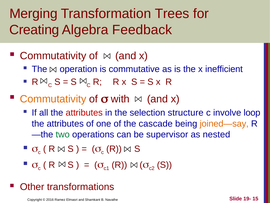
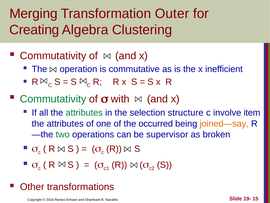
Trees: Trees -> Outer (172, 14)
Feedback: Feedback -> Clustering (142, 30)
Commutativity colour: orange -> green (53, 99)
attributes colour: red -> green (84, 113)
loop: loop -> item (252, 113)
cascade: cascade -> occurred (156, 123)
nested: nested -> broken (216, 134)
